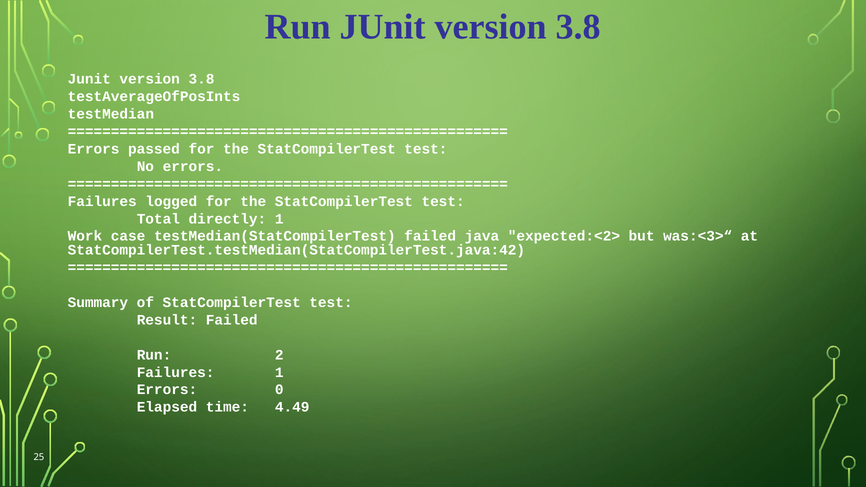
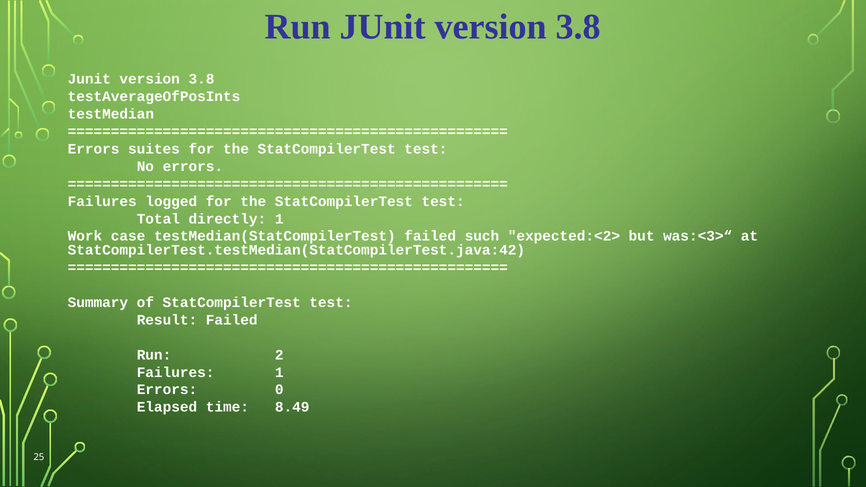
passed: passed -> suites (154, 149)
java: java -> such (482, 236)
4.49: 4.49 -> 8.49 (292, 407)
